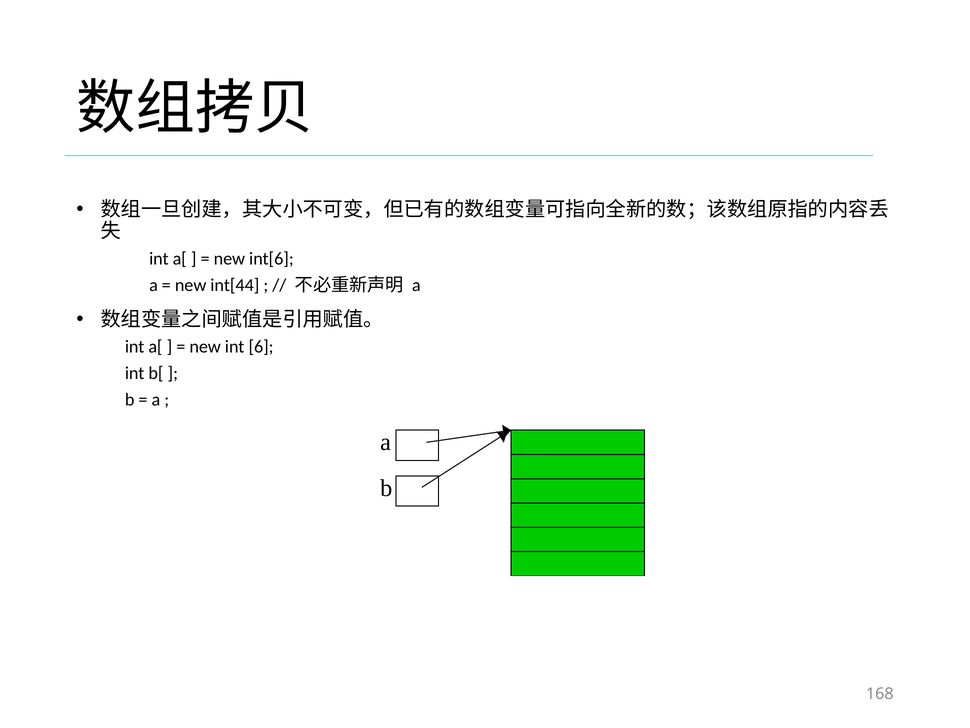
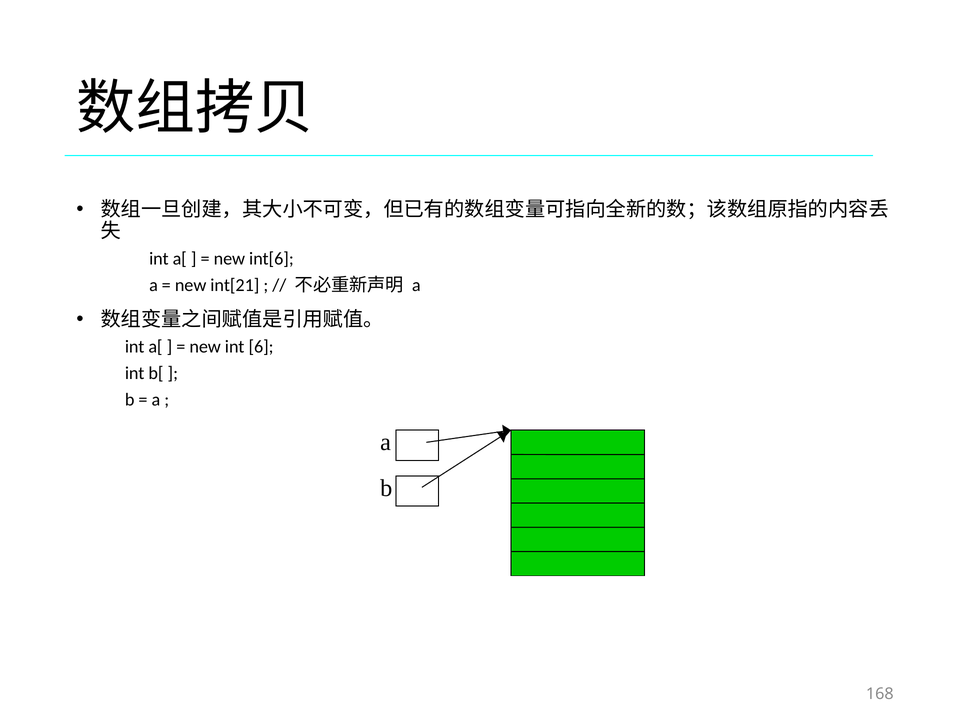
int[44: int[44 -> int[21 (235, 285)
